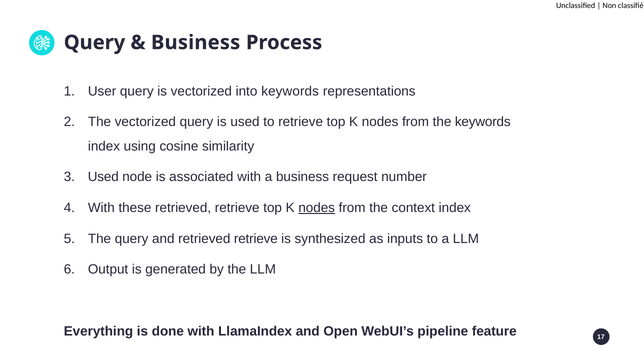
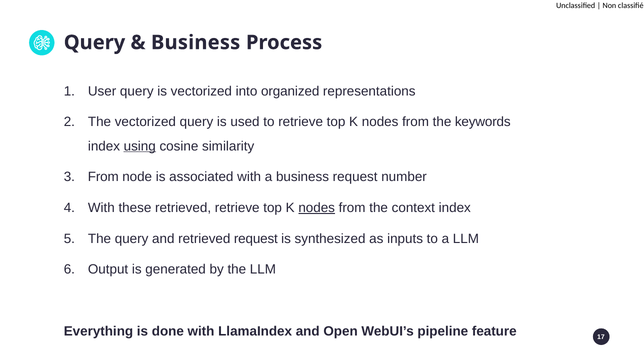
into keywords: keywords -> organized (290, 91)
using underline: none -> present (140, 146)
Used: Used -> From (103, 177)
and retrieved retrieve: retrieve -> request (256, 239)
